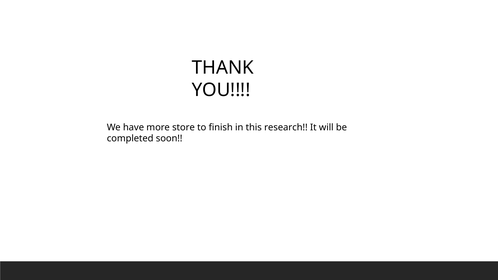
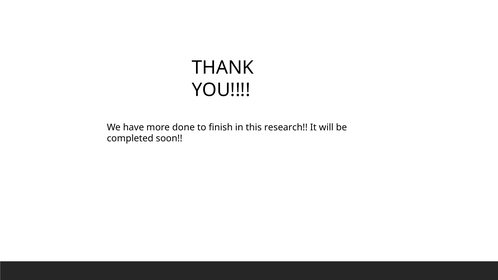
store: store -> done (183, 127)
